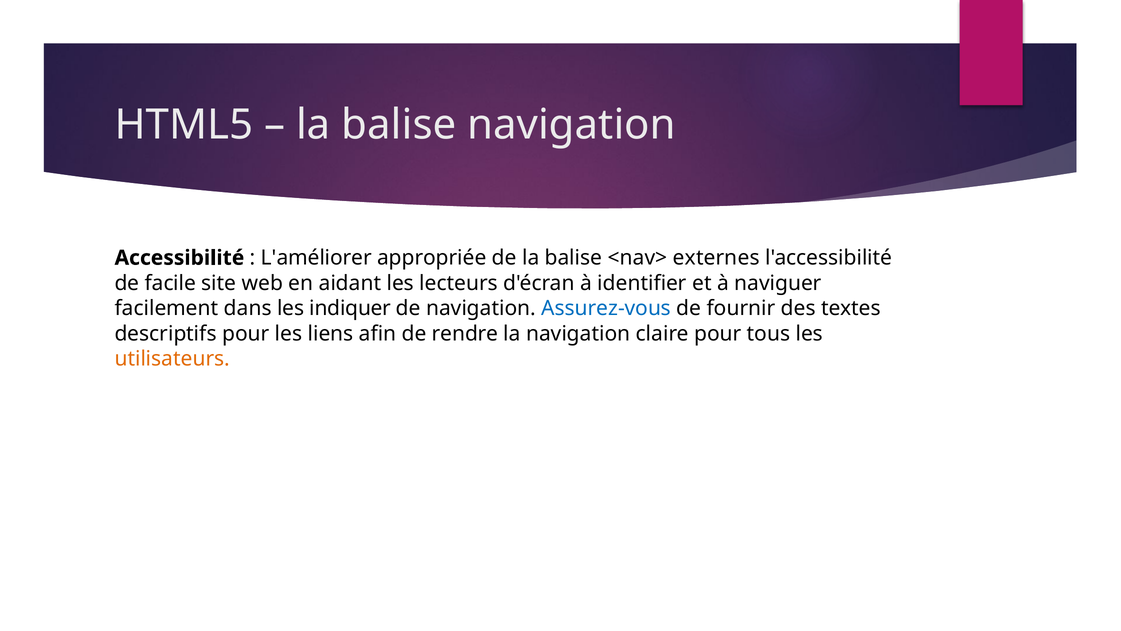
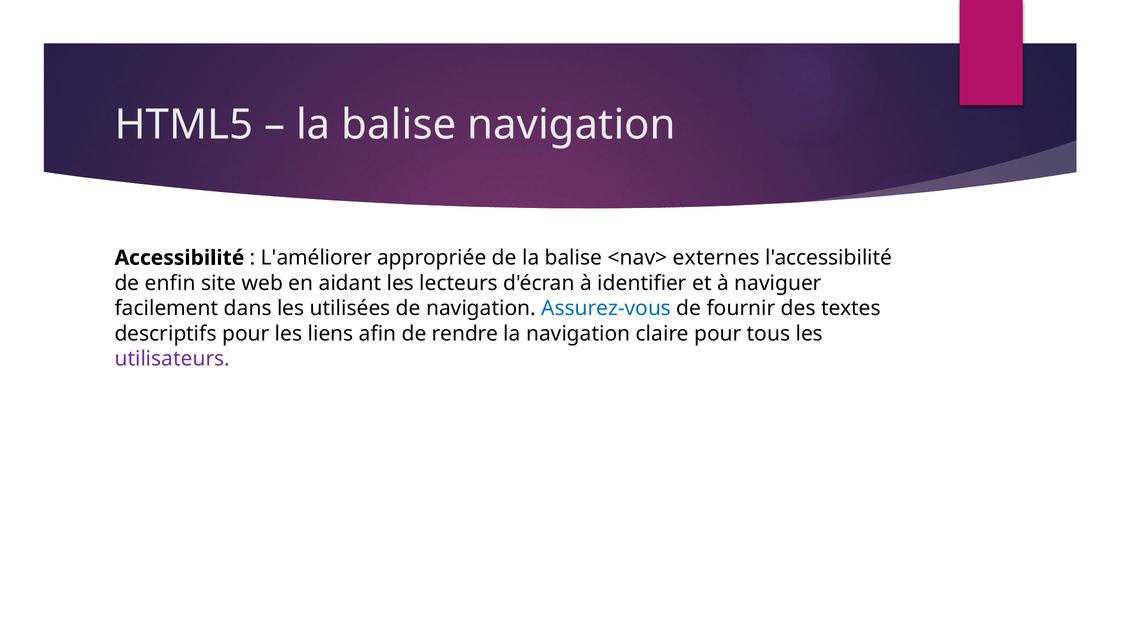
facile: facile -> enfin (170, 283)
indiquer: indiquer -> utilisées (350, 308)
utilisateurs colour: orange -> purple (172, 359)
